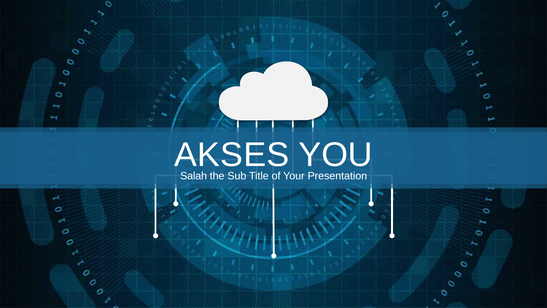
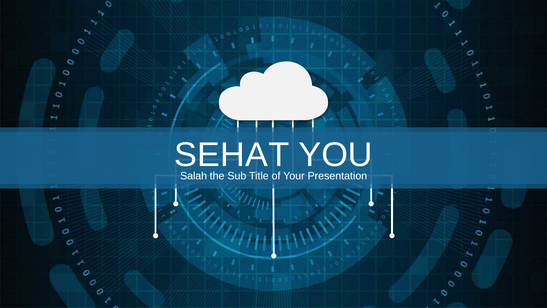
AKSES: AKSES -> SEHAT (232, 155)
